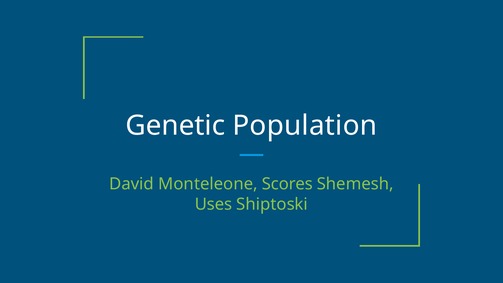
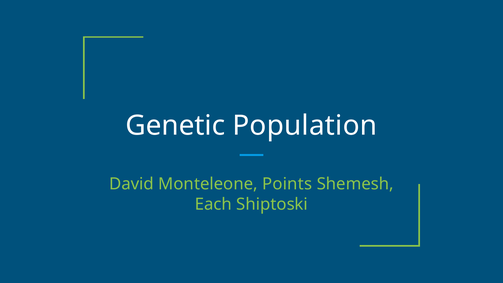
Scores: Scores -> Points (287, 184)
Uses: Uses -> Each (213, 204)
